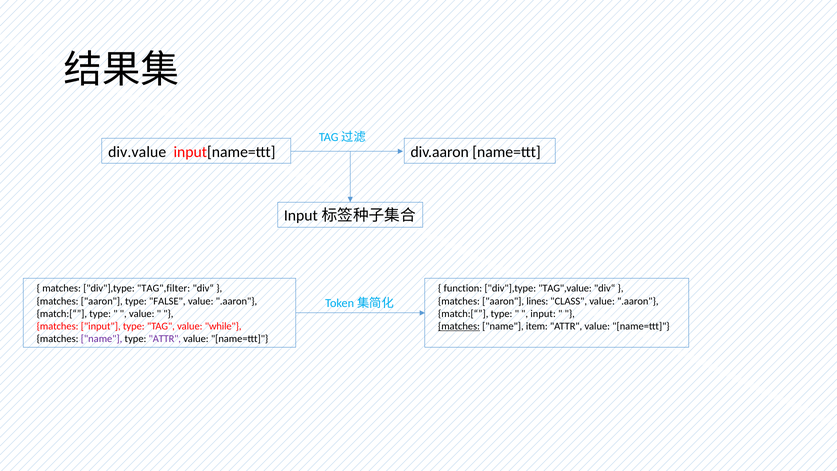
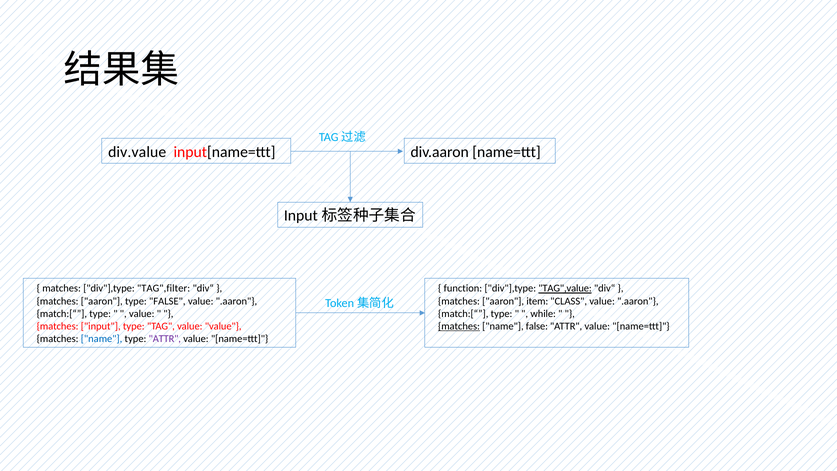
TAG",value underline: none -> present (565, 288)
lines: lines -> item (537, 301)
input: input -> while (543, 314)
value while: while -> value (223, 326)
name item: item -> false (537, 326)
name colour: purple -> blue (102, 339)
